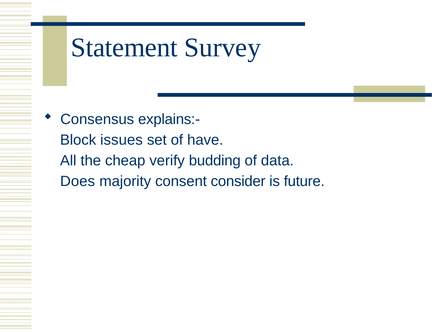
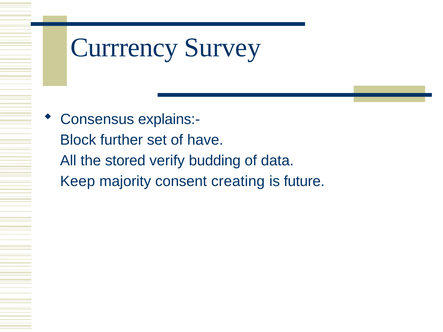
Statement: Statement -> Currrency (124, 48)
issues: issues -> further (122, 140)
cheap: cheap -> stored (125, 161)
Does: Does -> Keep (78, 181)
consider: consider -> creating (238, 181)
